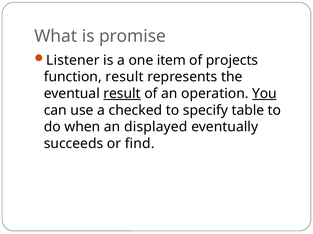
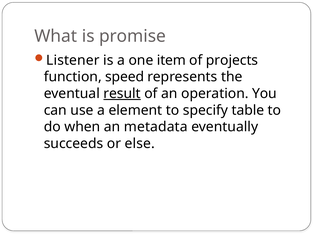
function result: result -> speed (125, 77)
You underline: present -> none (264, 94)
checked: checked -> element (135, 111)
displayed: displayed -> metadata (156, 127)
find: find -> else (140, 144)
